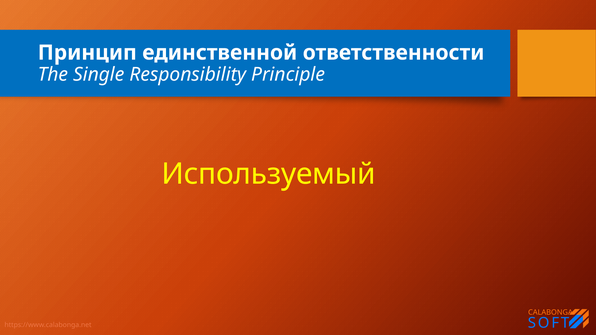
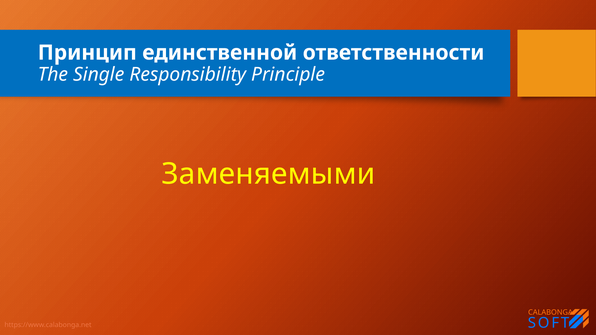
Используемый: Используемый -> Заменяемыми (268, 174)
